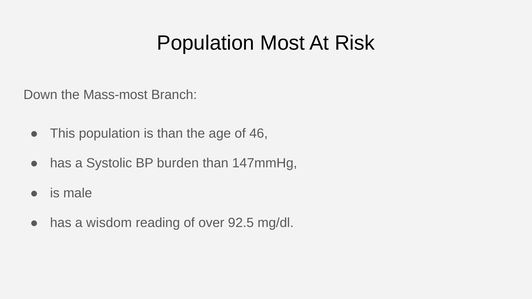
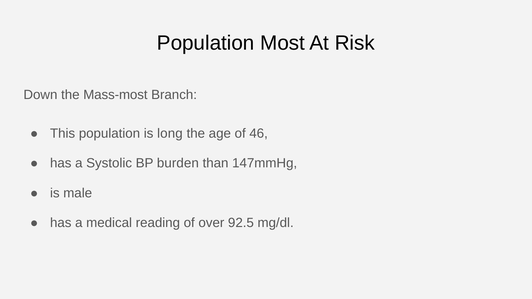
is than: than -> long (170, 134)
wisdom: wisdom -> medical (109, 223)
